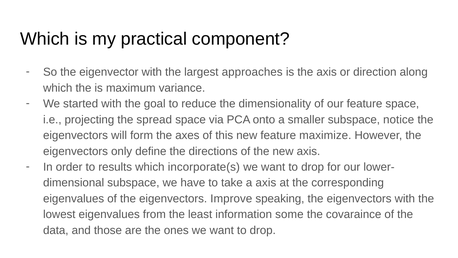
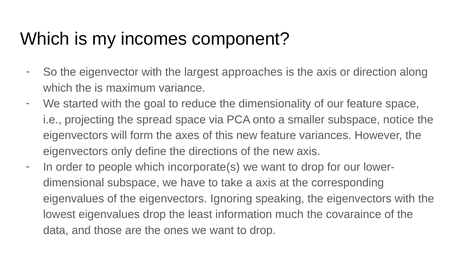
practical: practical -> incomes (154, 39)
maximize: maximize -> variances (325, 135)
results: results -> people (115, 167)
Improve: Improve -> Ignoring (231, 198)
eigenvalues from: from -> drop (154, 214)
some: some -> much (289, 214)
